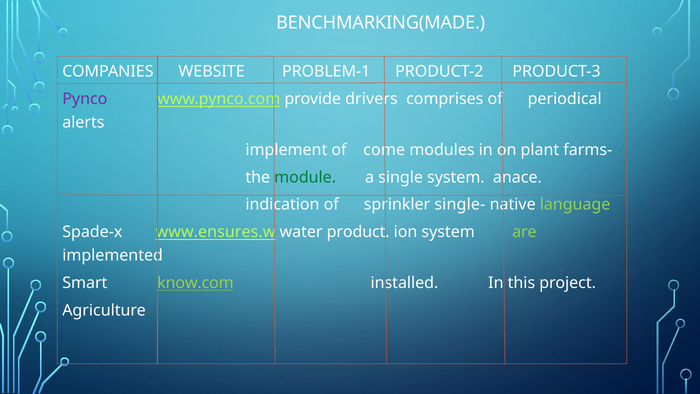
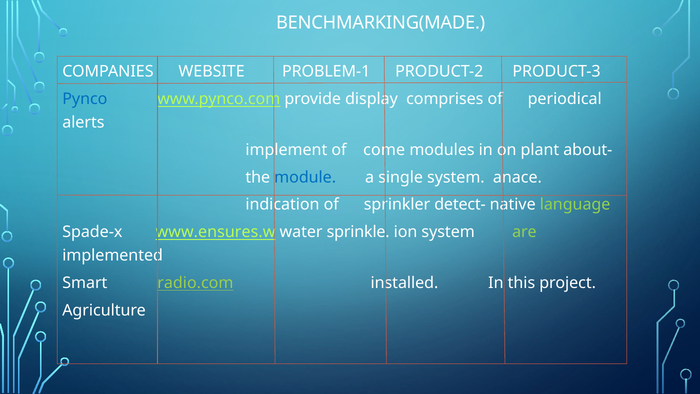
Pynco colour: purple -> blue (85, 99)
drivers: drivers -> display (372, 99)
farms-: farms- -> about- (588, 150)
module colour: green -> blue (305, 177)
single-: single- -> detect- (460, 204)
product: product -> sprinkle (358, 232)
know.com: know.com -> radio.com (195, 283)
